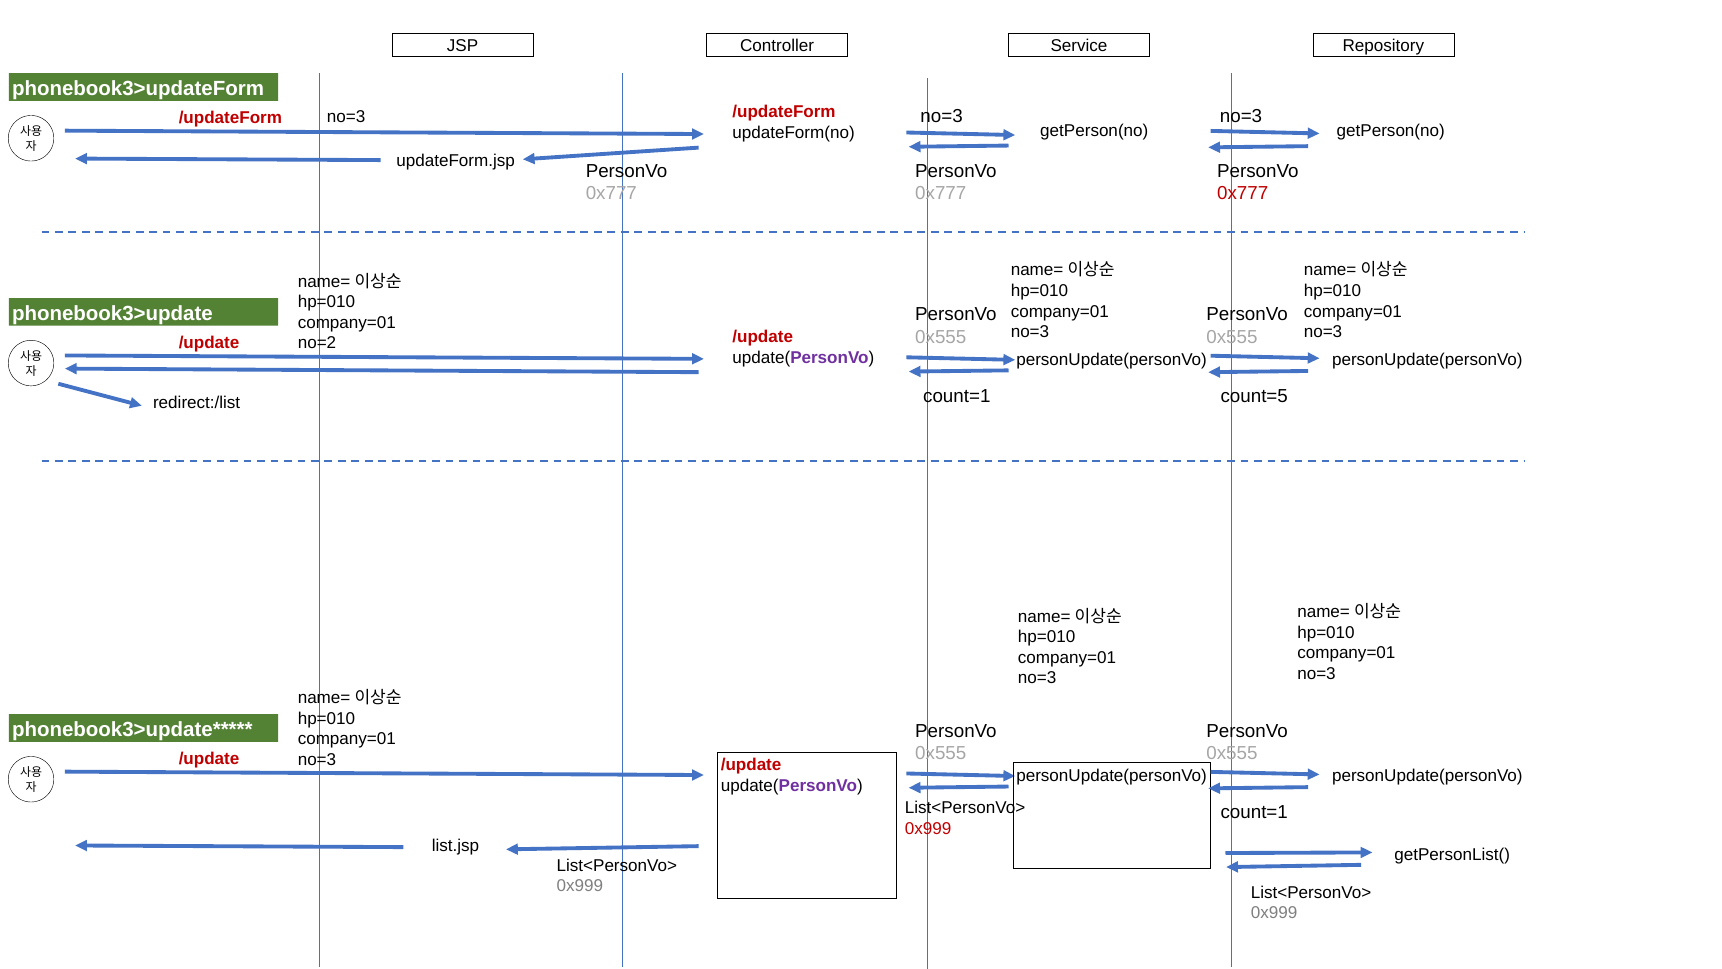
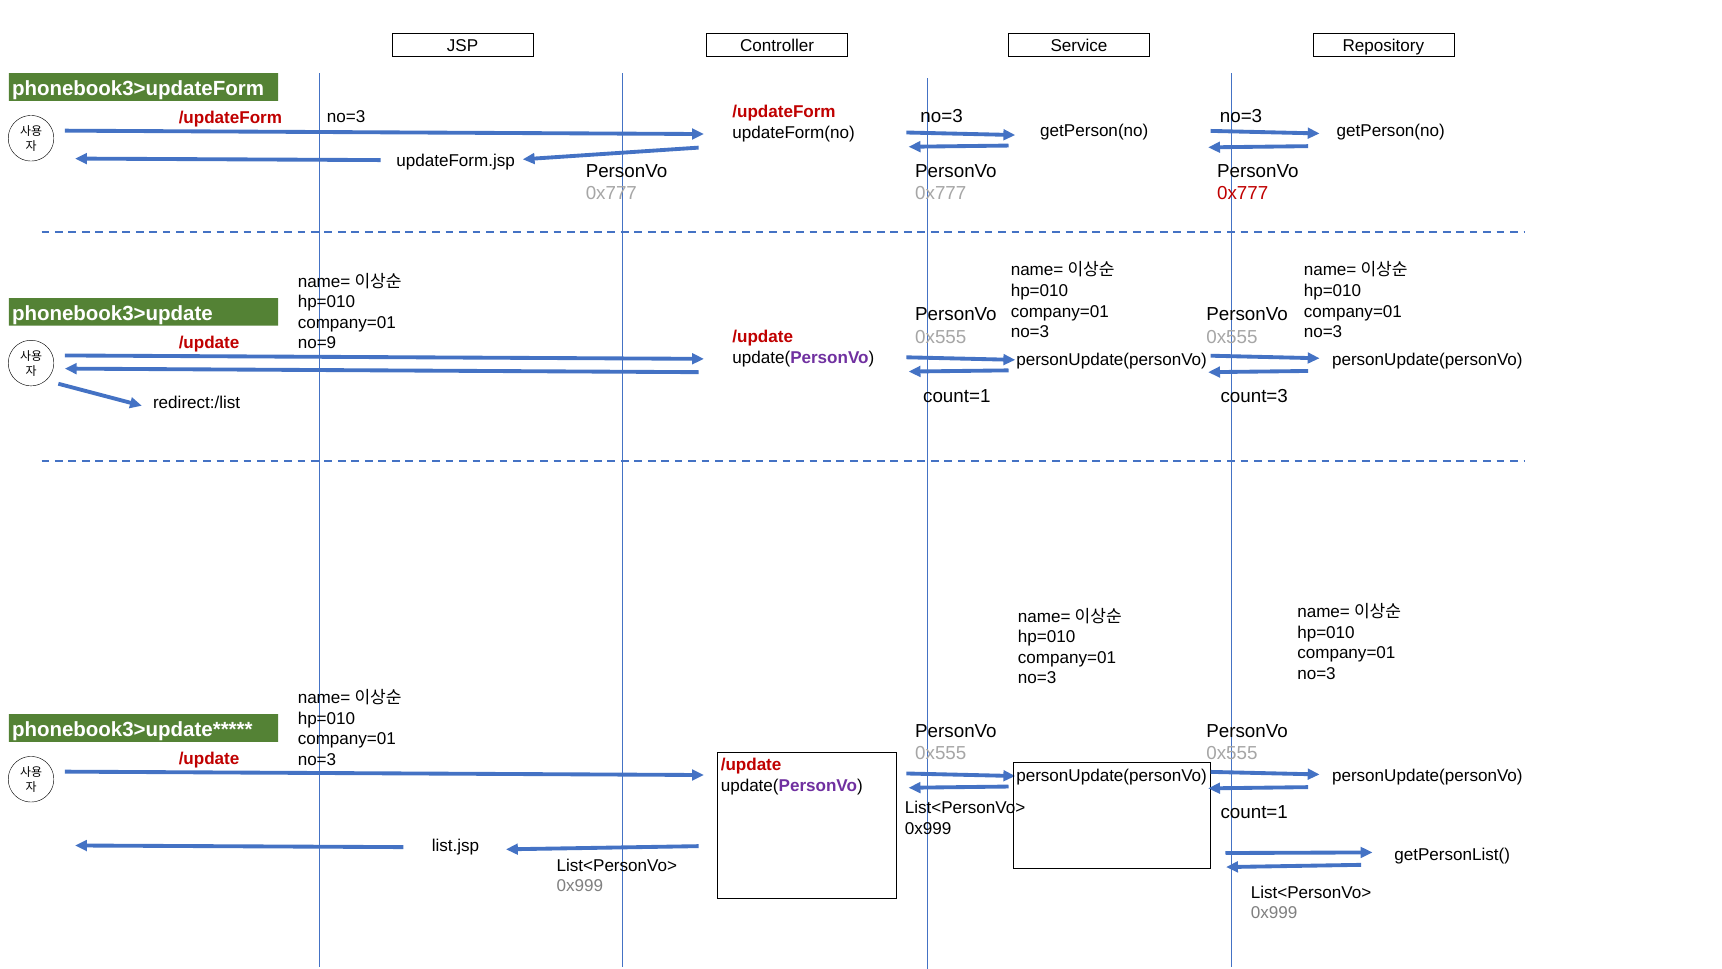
no=2: no=2 -> no=9 (317, 343)
count=5: count=5 -> count=3 (1254, 396)
0x999 colour: red -> black (928, 828)
